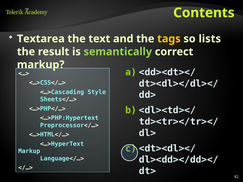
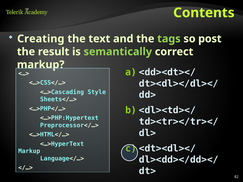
Textarea: Textarea -> Creating (41, 39)
tags colour: yellow -> light green (169, 39)
lists: lists -> post (210, 39)
